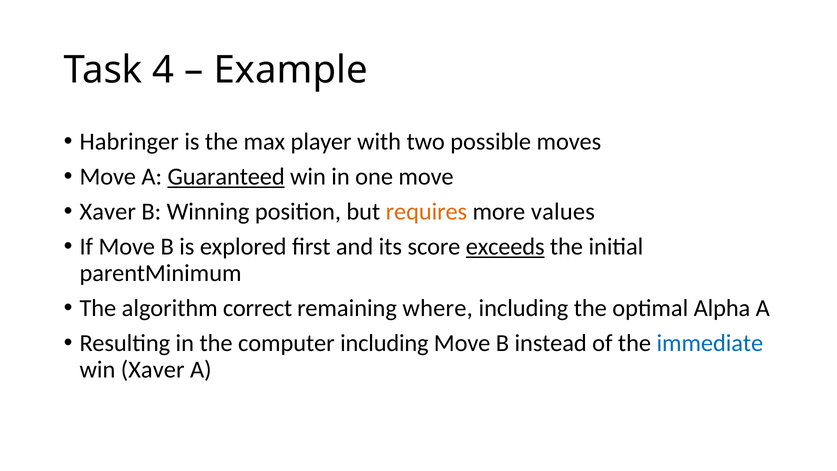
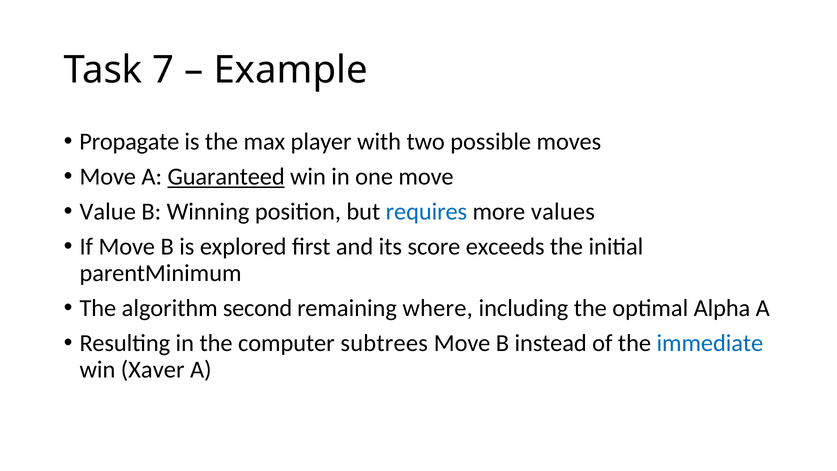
4: 4 -> 7 (163, 70)
Habringer: Habringer -> Propagate (129, 141)
Xaver: Xaver -> Value (108, 212)
requires colour: orange -> blue (426, 212)
exceeds underline: present -> none (505, 247)
correct: correct -> second (258, 308)
computer including: including -> subtrees (384, 343)
